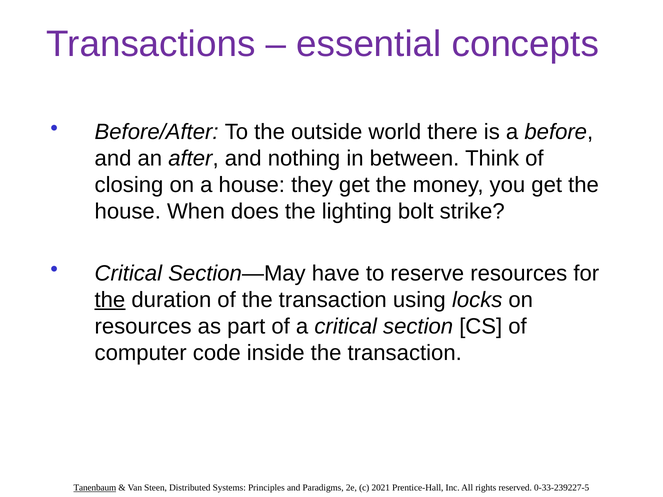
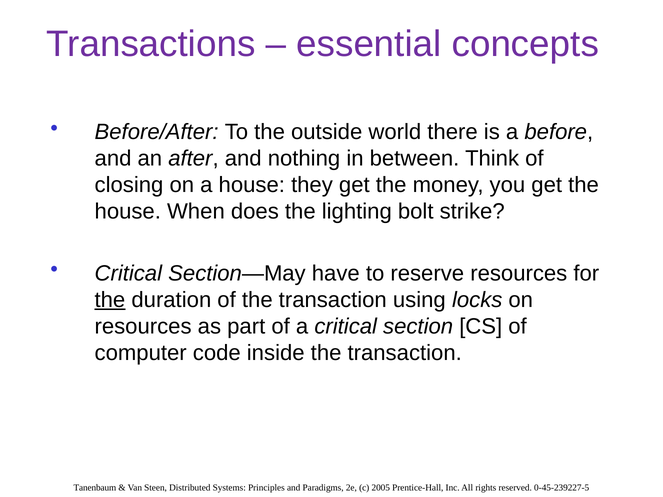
Tanenbaum underline: present -> none (95, 488)
2021: 2021 -> 2005 (381, 488)
0-33-239227-5: 0-33-239227-5 -> 0-45-239227-5 (562, 488)
